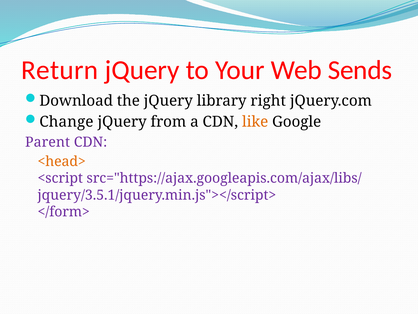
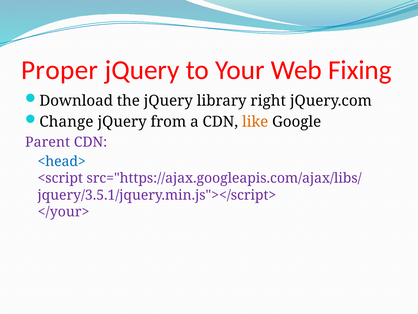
Return: Return -> Proper (60, 70)
Sends: Sends -> Fixing (360, 70)
<head> colour: orange -> blue (62, 161)
</form>: </form> -> </your> (64, 212)
